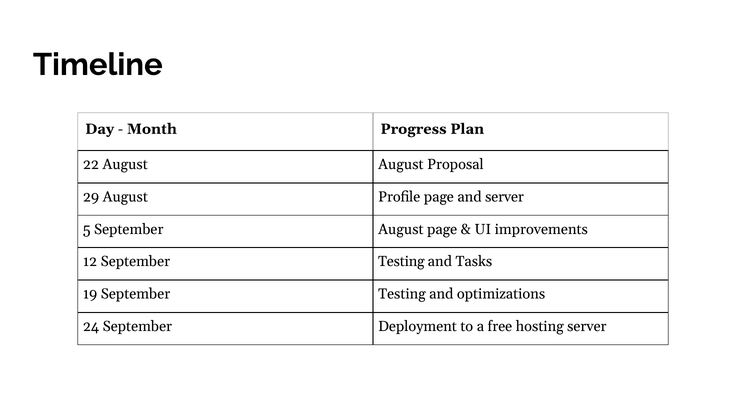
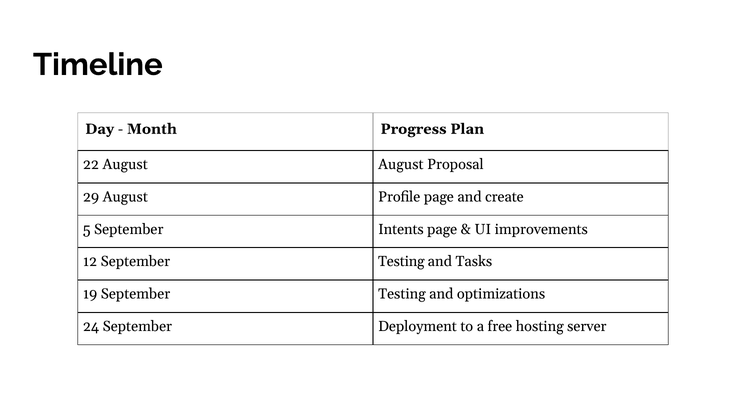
and server: server -> create (504, 197)
September August: August -> Intents (401, 229)
